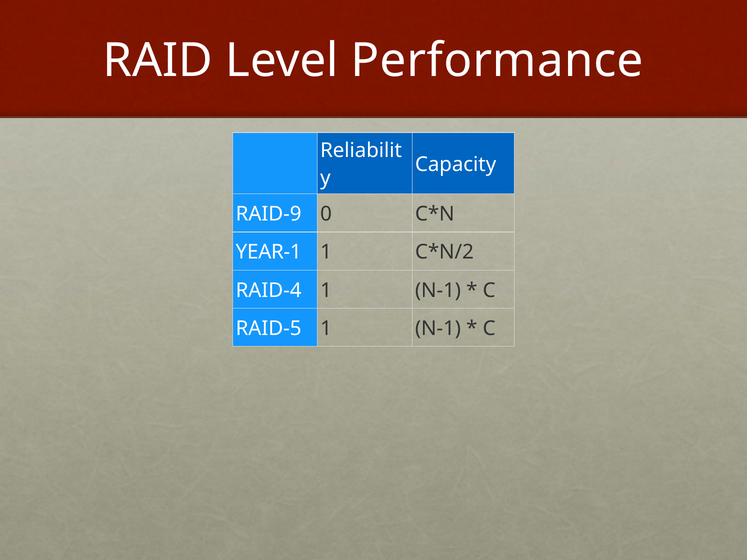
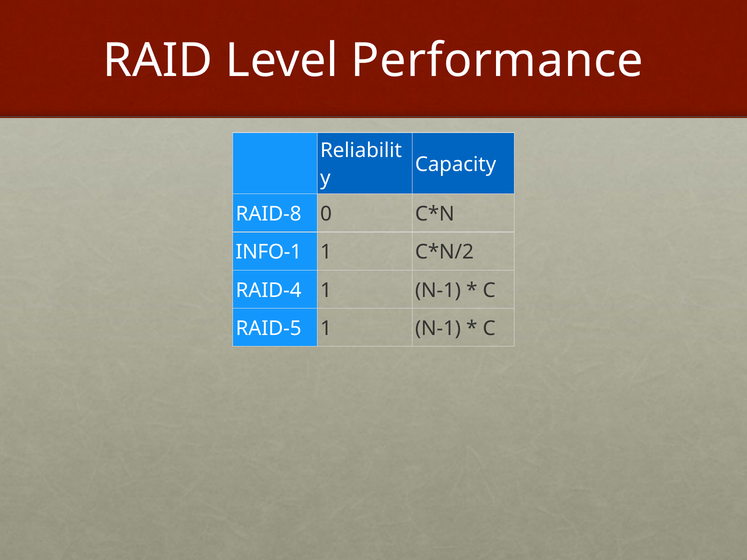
RAID-9: RAID-9 -> RAID-8 (269, 214)
YEAR-1: YEAR-1 -> INFO-1 (269, 252)
